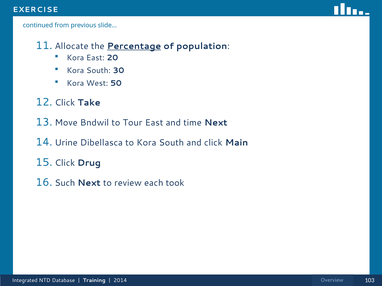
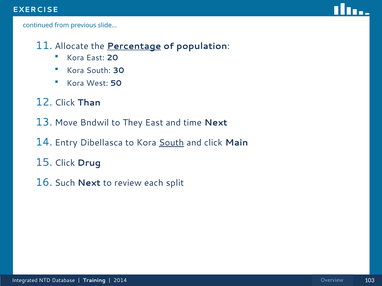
Take: Take -> Than (89, 103)
Tour: Tour -> They (133, 123)
Urine: Urine -> Entry (66, 143)
South underline: none -> present (171, 143)
took: took -> split (175, 183)
